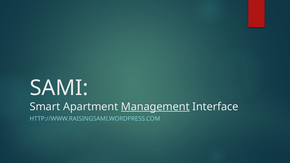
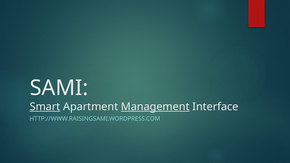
Smart underline: none -> present (45, 107)
